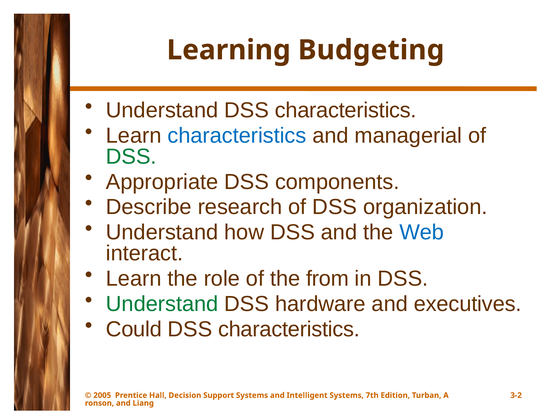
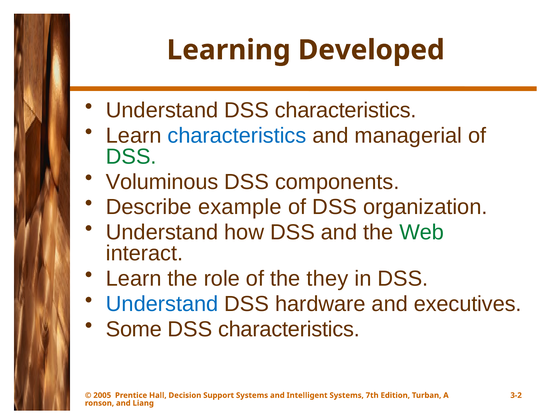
Budgeting: Budgeting -> Developed (371, 50)
Appropriate: Appropriate -> Voluminous (162, 182)
research: research -> example (240, 207)
Web colour: blue -> green (422, 232)
from: from -> they (327, 279)
Understand colour: green -> blue (162, 304)
Could: Could -> Some (134, 329)
